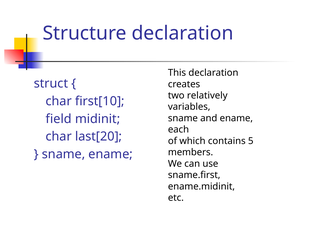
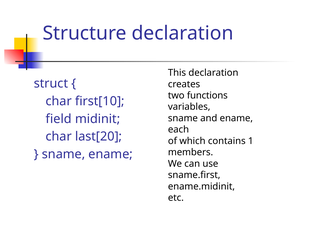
relatively: relatively -> functions (207, 95)
5: 5 -> 1 (251, 141)
